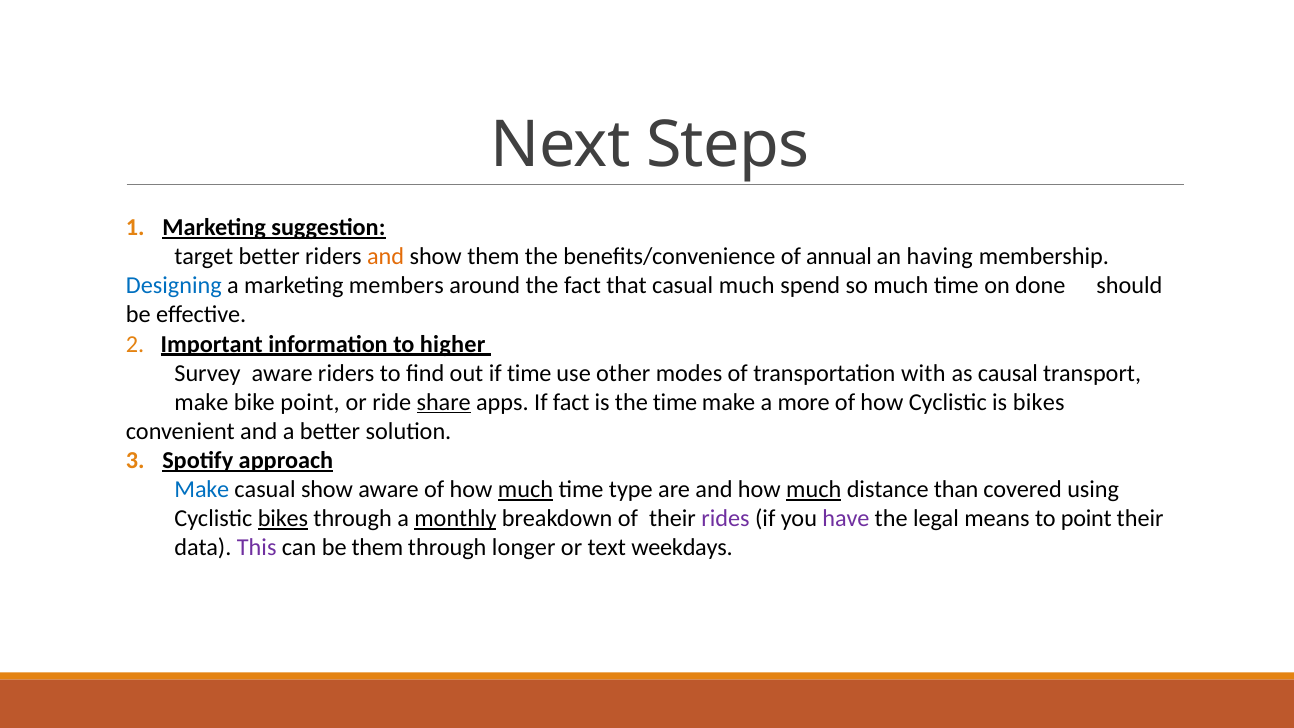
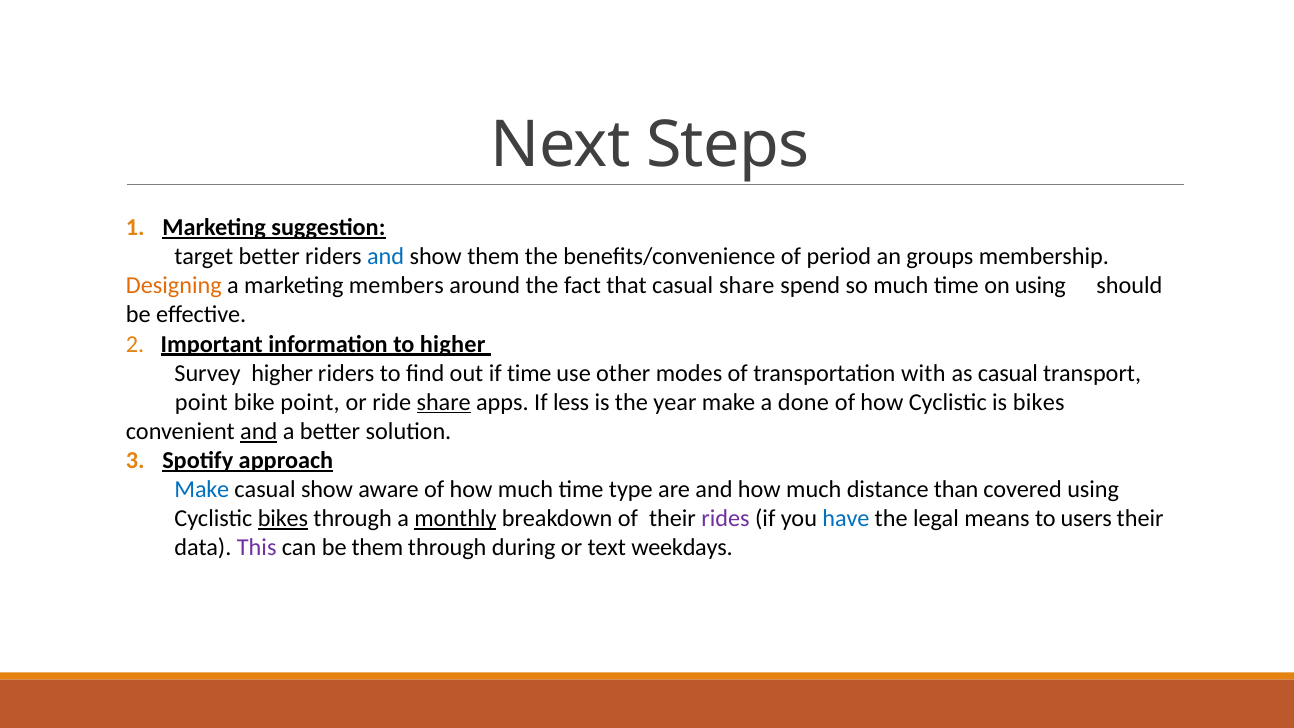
and colour: orange -> blue (386, 257)
annual: annual -> period (839, 257)
having: having -> groups (940, 257)
Designing colour: blue -> orange (174, 286)
casual much: much -> share (747, 286)
on done: done -> using (1040, 286)
Survey aware: aware -> higher (282, 373)
as causal: causal -> casual (1008, 373)
make: make -> point (201, 402)
If fact: fact -> less (571, 402)
the time: time -> year (675, 402)
more: more -> done (803, 402)
and underline: none -> present (259, 431)
much underline: present -> none (526, 490)
much underline: present -> none (814, 490)
have colour: purple -> blue (846, 519)
to point: point -> users (1086, 519)
longer: longer -> during (524, 548)
